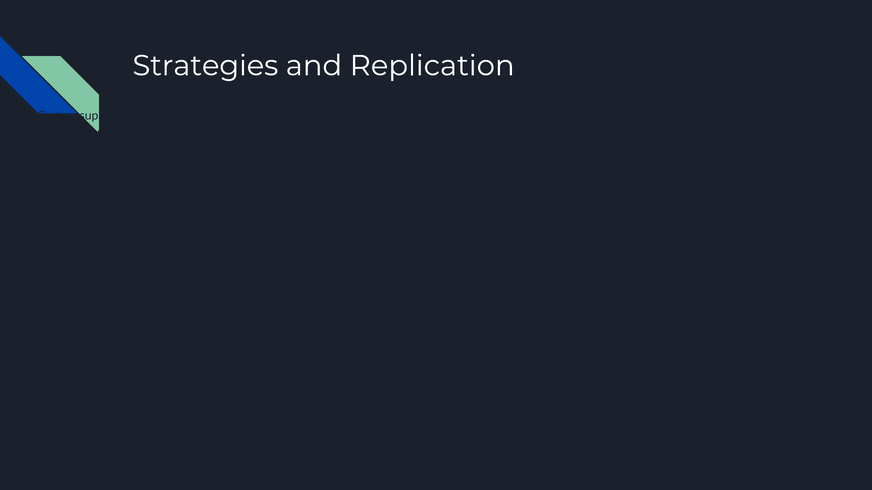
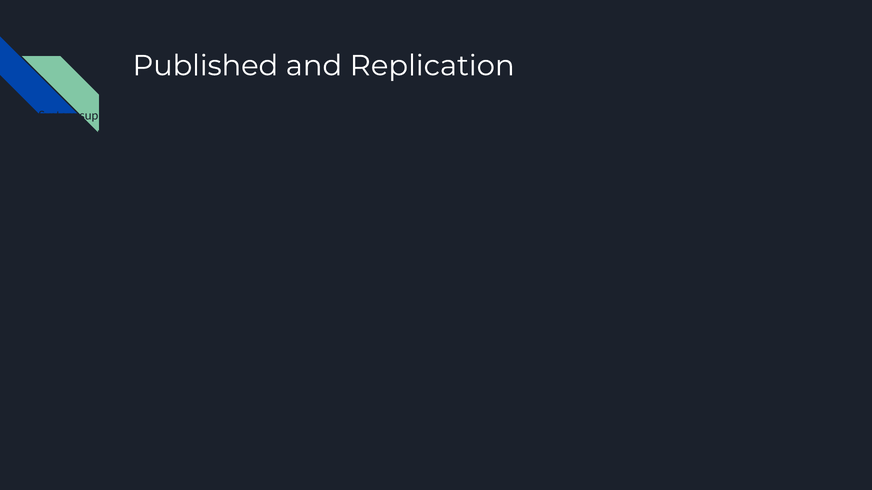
Strategies: Strategies -> Published (205, 66)
